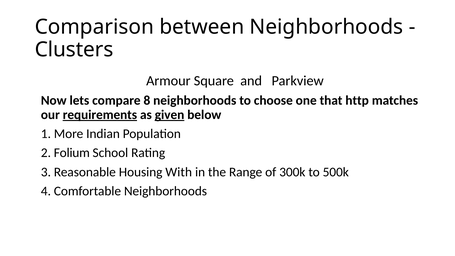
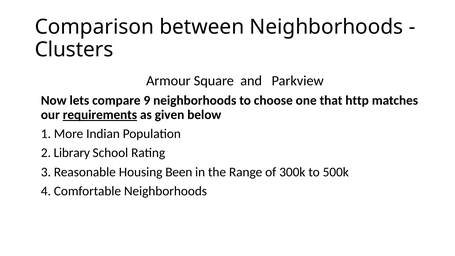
8: 8 -> 9 (147, 100)
given underline: present -> none (170, 115)
Folium: Folium -> Library (72, 153)
With: With -> Been (179, 172)
